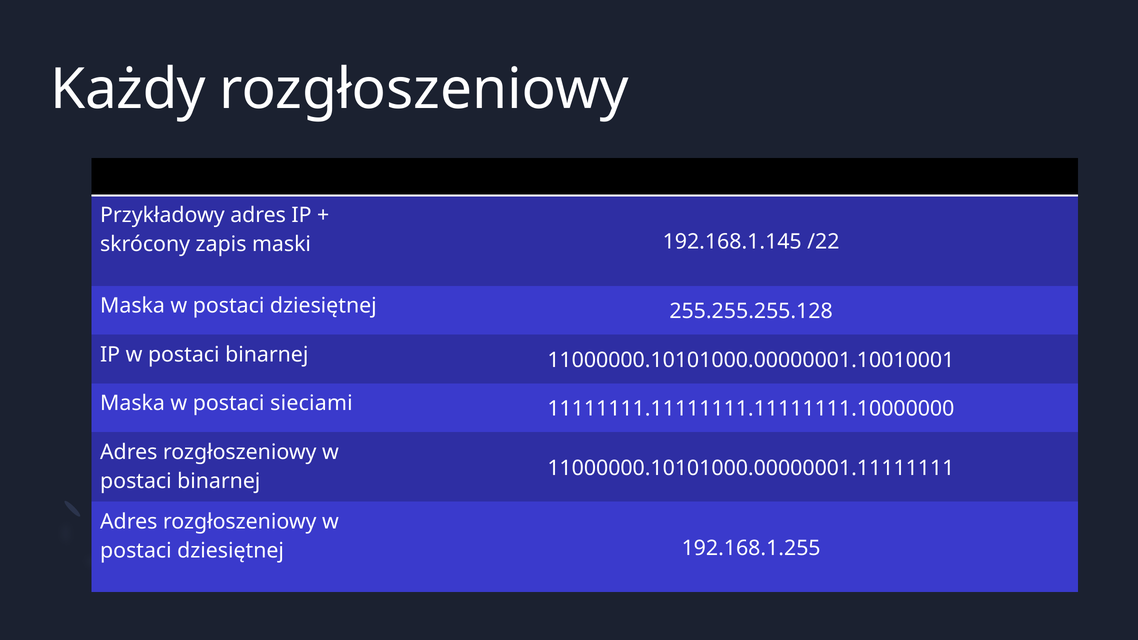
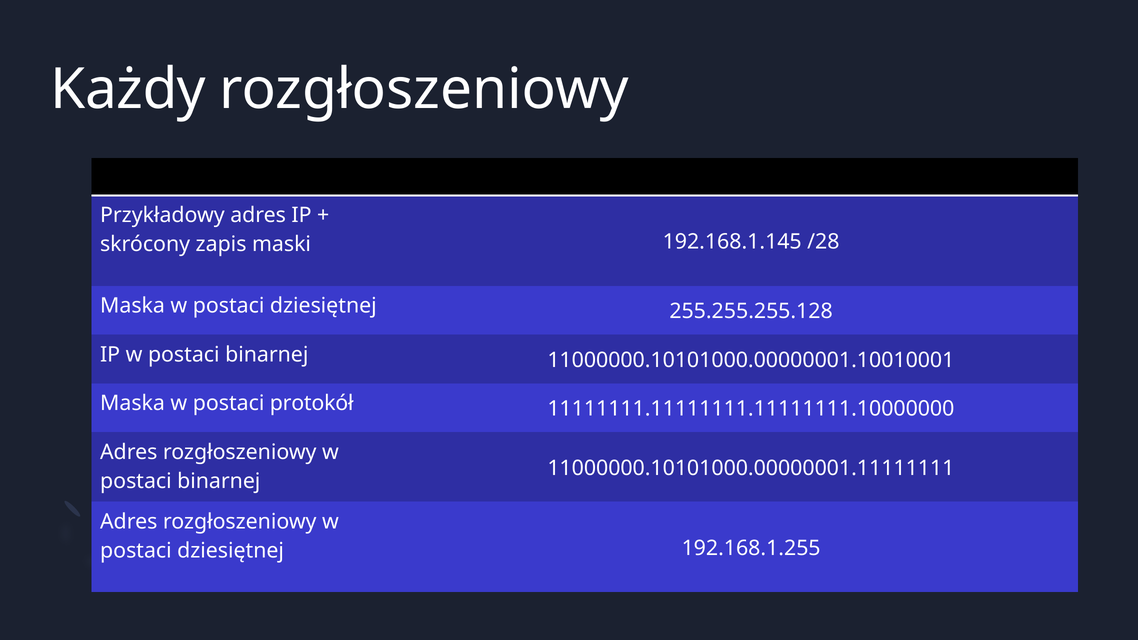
/22: /22 -> /28 (823, 242)
sieciami: sieciami -> protokół (312, 403)
